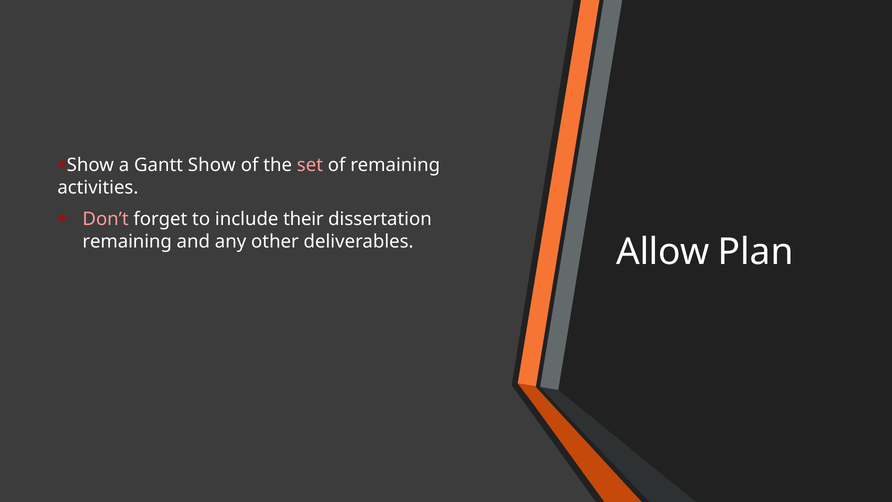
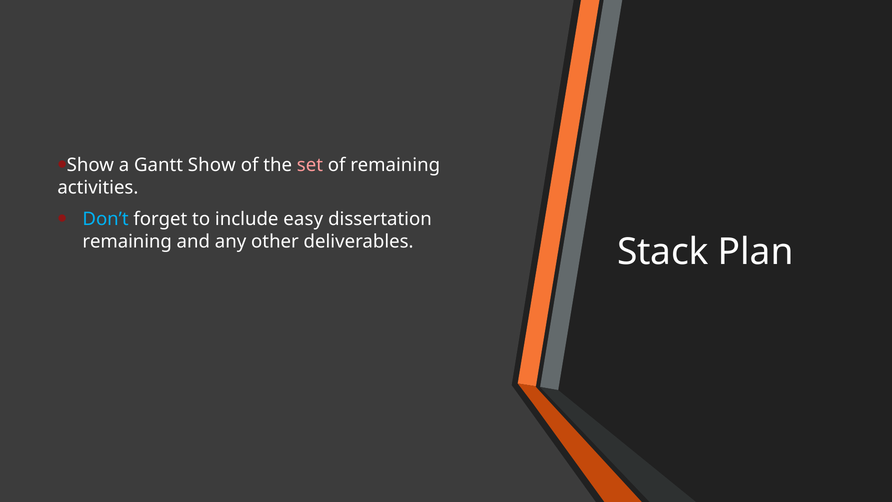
Don’t colour: pink -> light blue (106, 219)
their: their -> easy (303, 219)
Allow: Allow -> Stack (663, 252)
